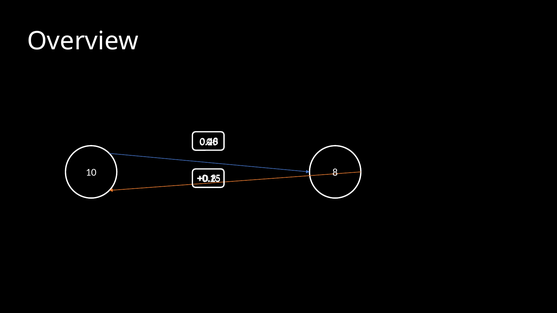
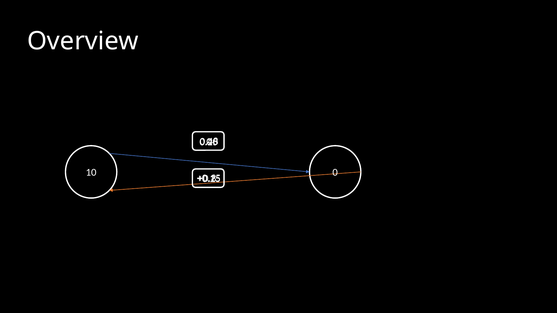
10 8: 8 -> 0 (335, 173)
